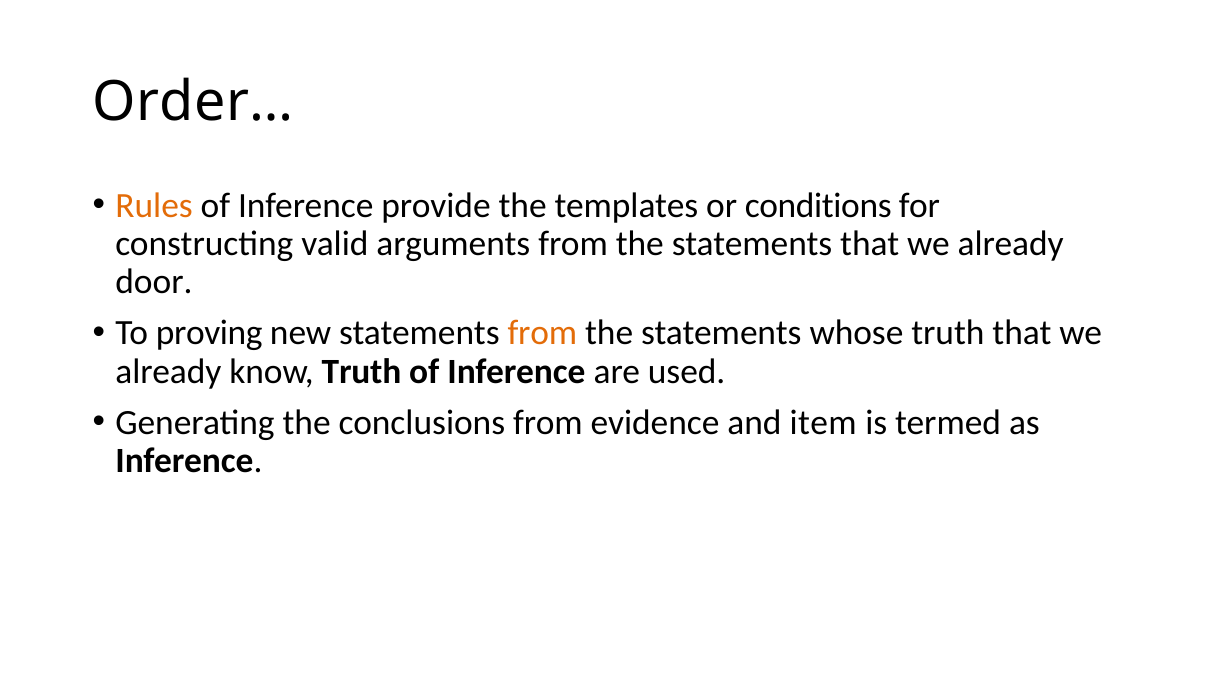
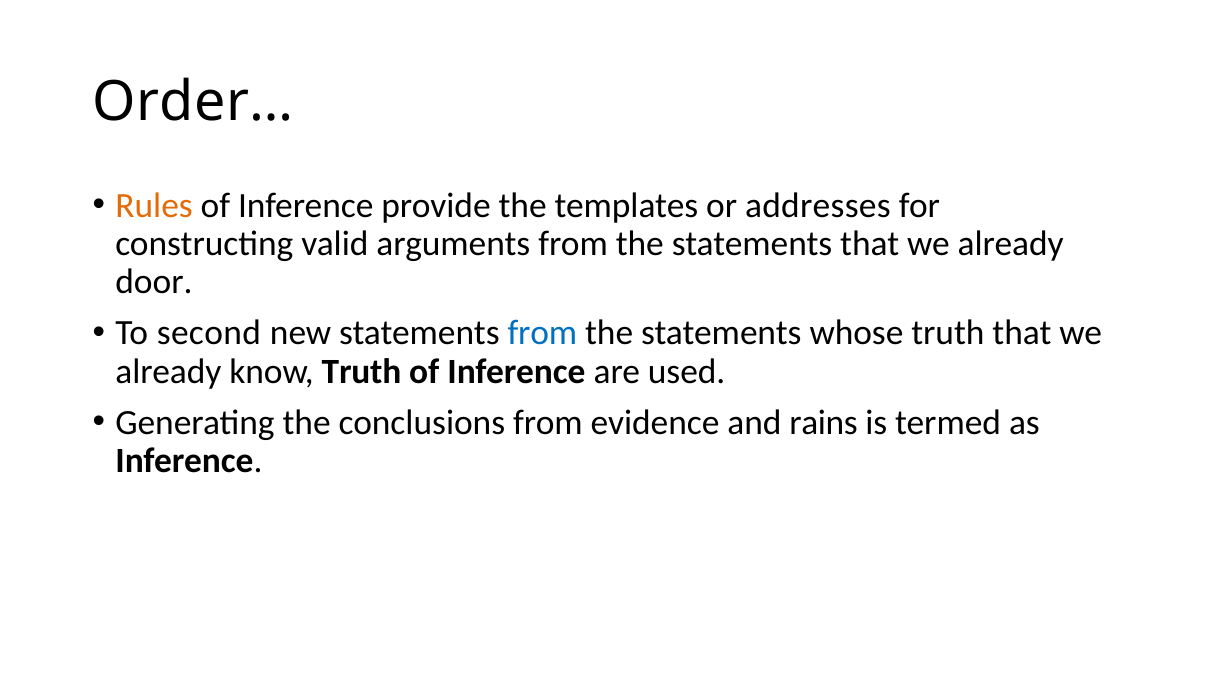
conditions: conditions -> addresses (818, 205)
proving: proving -> second (209, 333)
from colour: orange -> blue (542, 333)
item: item -> rains (824, 422)
